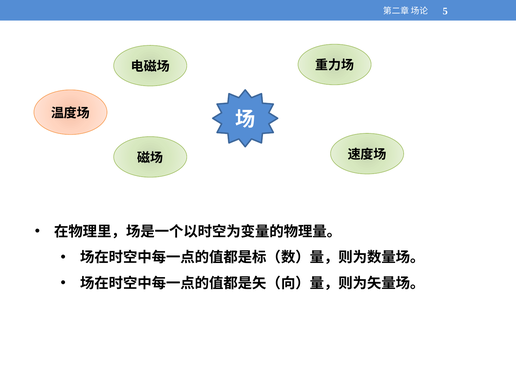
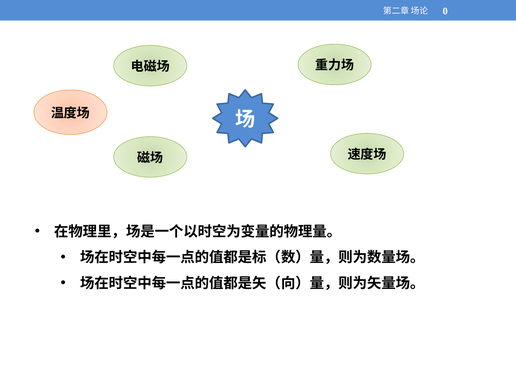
5: 5 -> 0 (445, 11)
